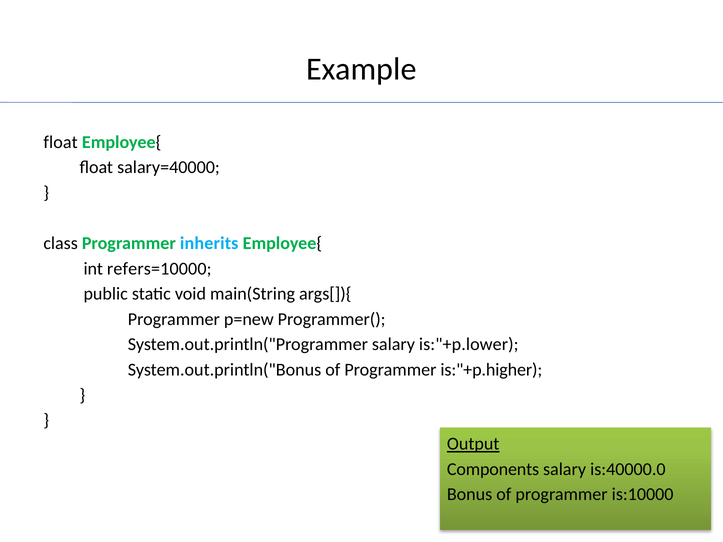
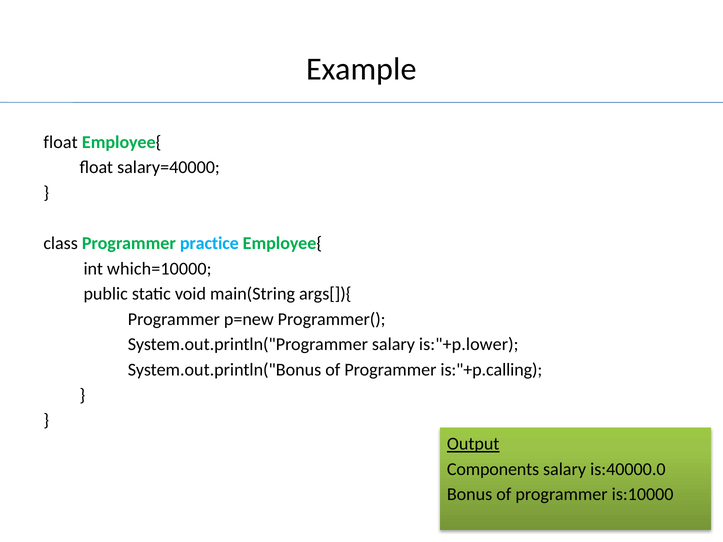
inherits: inherits -> practice (209, 243)
refers=10000: refers=10000 -> which=10000 (159, 269)
is:"+p.higher: is:"+p.higher -> is:"+p.calling (491, 370)
